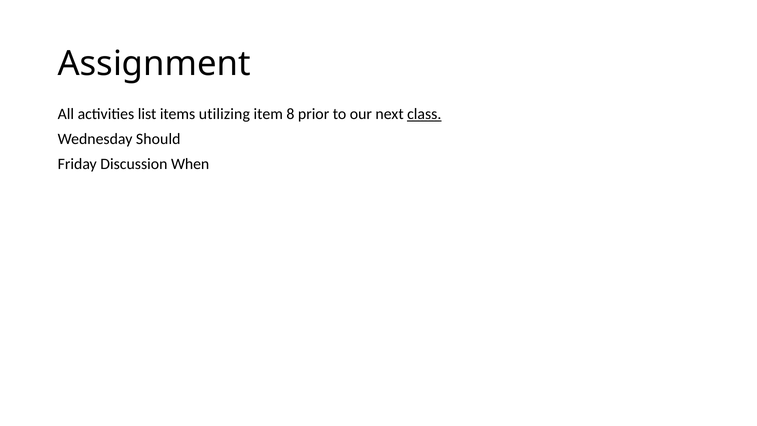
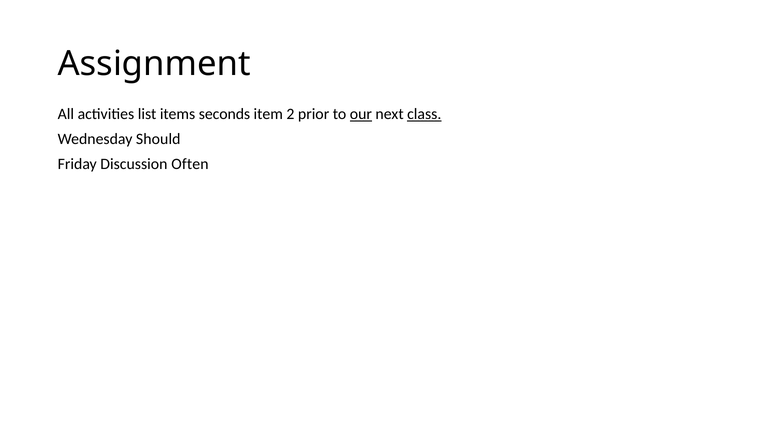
utilizing: utilizing -> seconds (224, 114)
8: 8 -> 2 (290, 114)
our underline: none -> present (361, 114)
When: When -> Often (190, 164)
